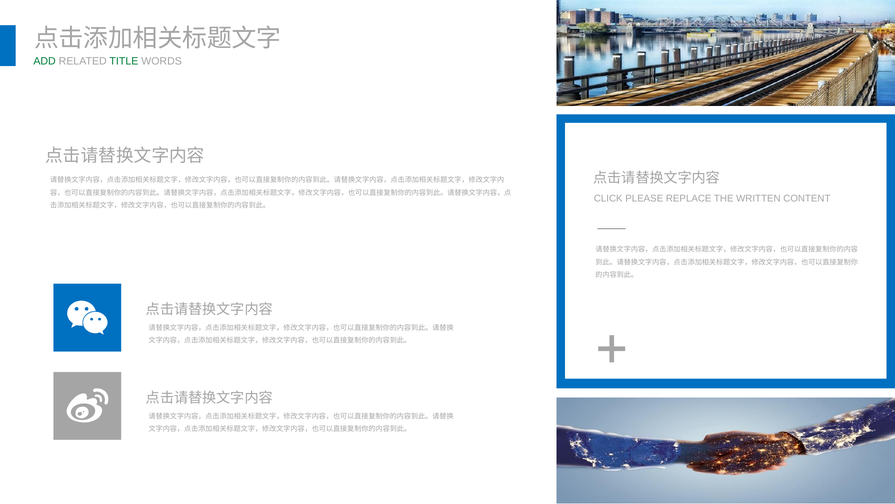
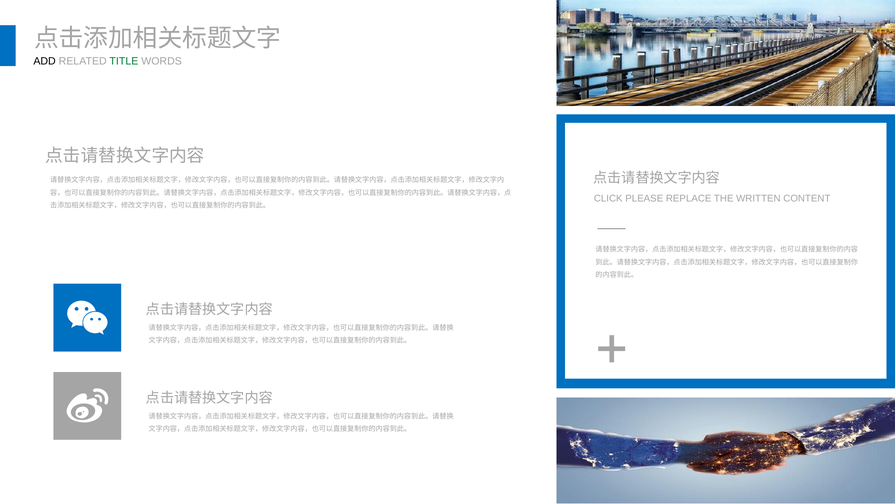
ADD colour: green -> black (45, 61)
